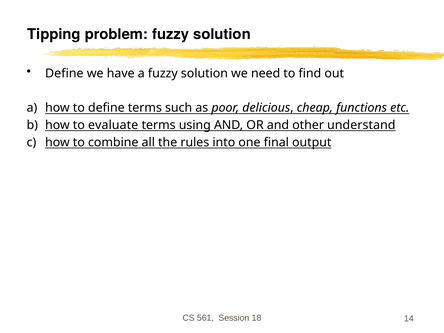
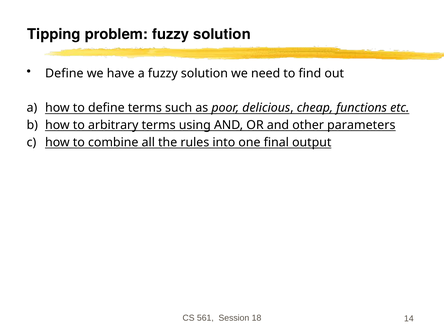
evaluate: evaluate -> arbitrary (113, 125)
understand: understand -> parameters (361, 125)
